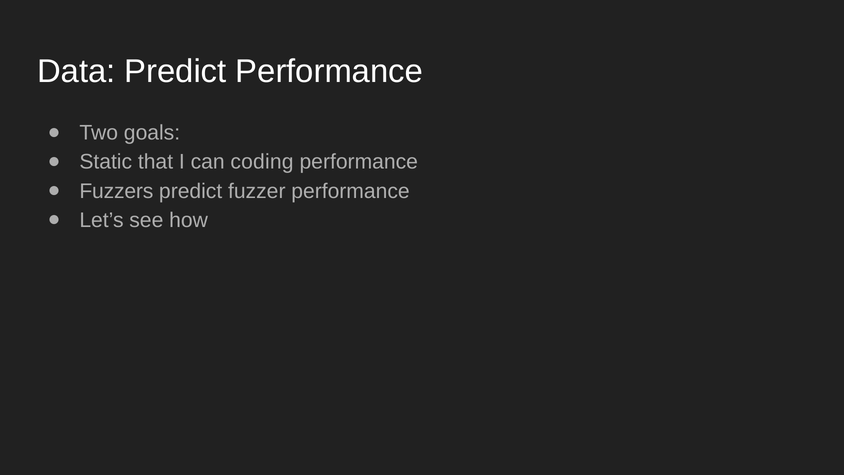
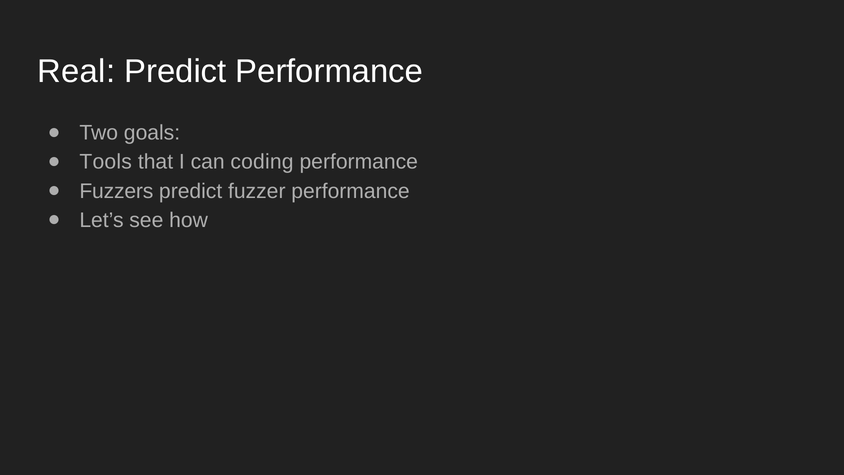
Data: Data -> Real (76, 72)
Static: Static -> Tools (106, 162)
